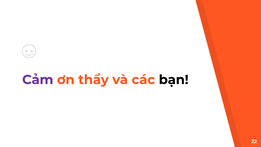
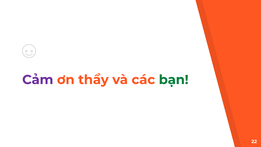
bạn colour: black -> green (174, 80)
